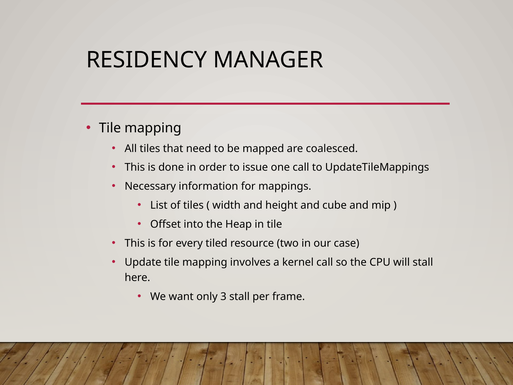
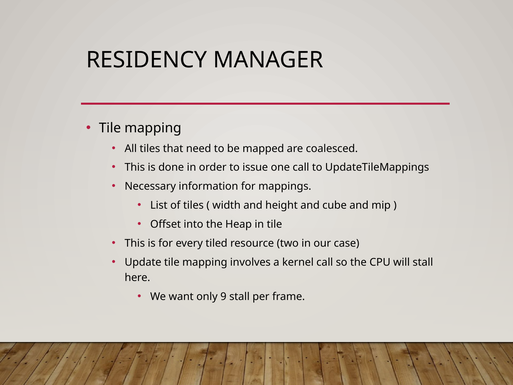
3: 3 -> 9 (223, 296)
